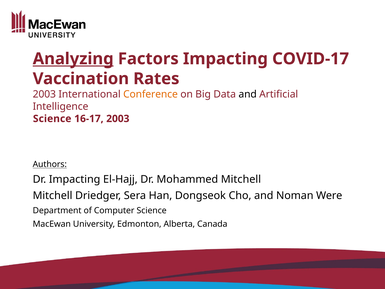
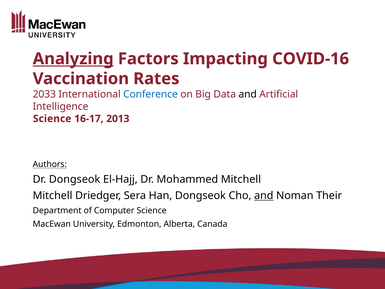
COVID-17: COVID-17 -> COVID-16 (311, 59)
2003: 2003 -> 2033 (44, 94)
Conference colour: orange -> blue (150, 94)
16-17 2003: 2003 -> 2013 (118, 119)
Dr Impacting: Impacting -> Dongseok (75, 179)
and underline: none -> present (264, 195)
Were: Were -> Their (329, 195)
